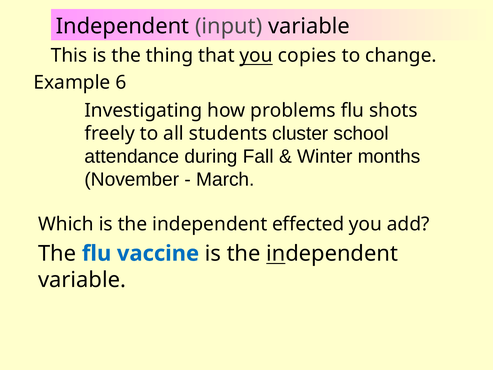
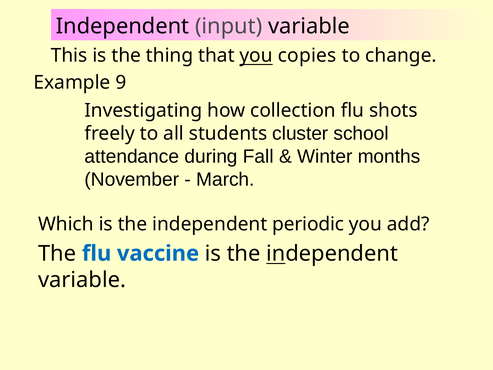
6: 6 -> 9 (121, 83)
problems: problems -> collection (293, 110)
effected: effected -> periodic (308, 224)
